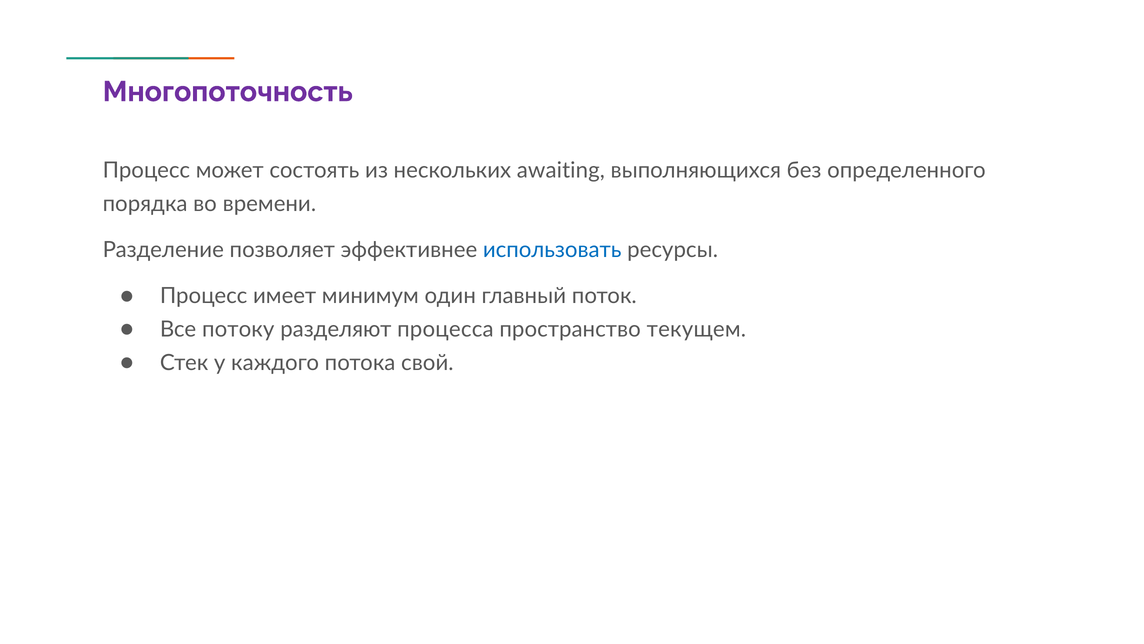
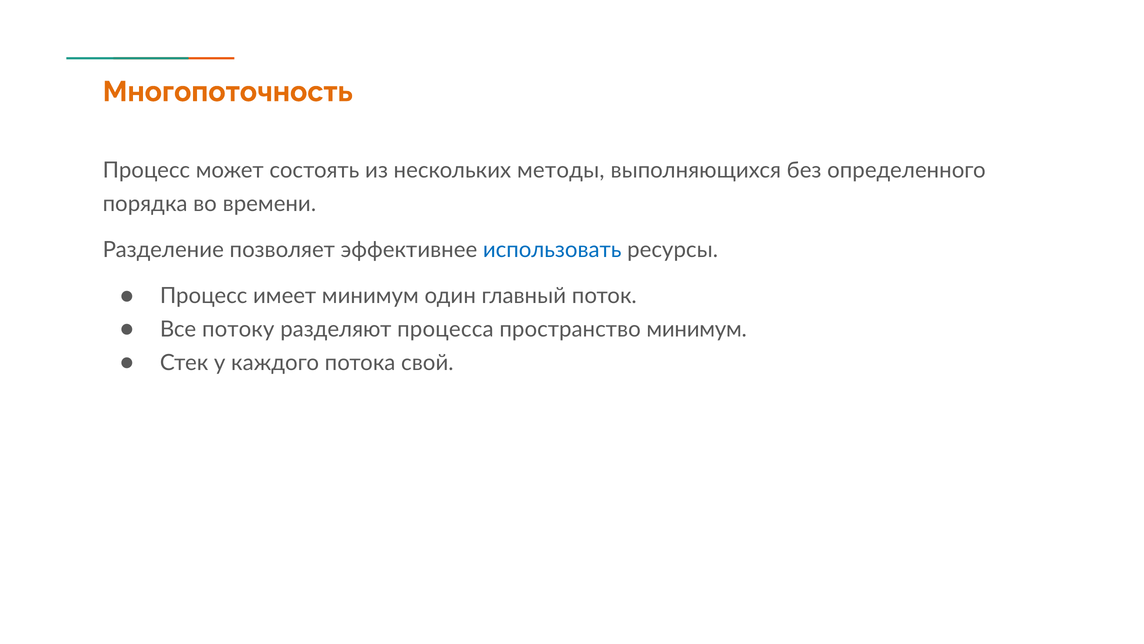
Многопоточность colour: purple -> orange (228, 92)
awaiting: awaiting -> методы (561, 170)
пространство текущем: текущем -> минимум (697, 329)
